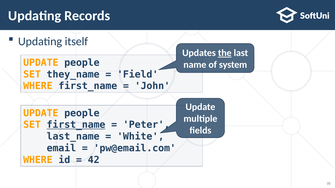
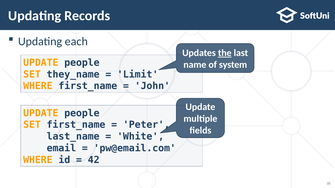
itself: itself -> each (76, 42)
Field: Field -> Limit (138, 74)
first_name underline: present -> none (76, 125)
